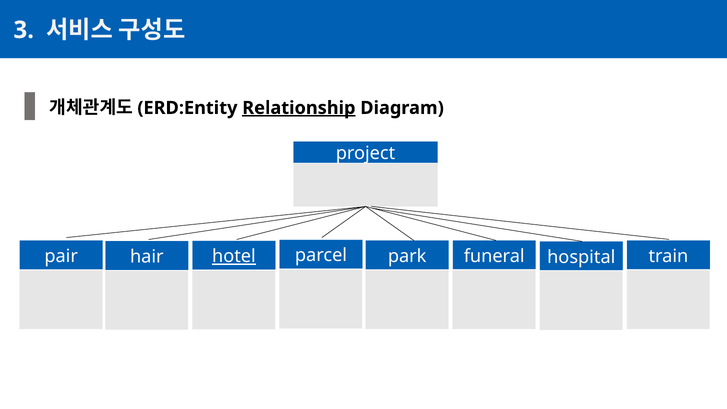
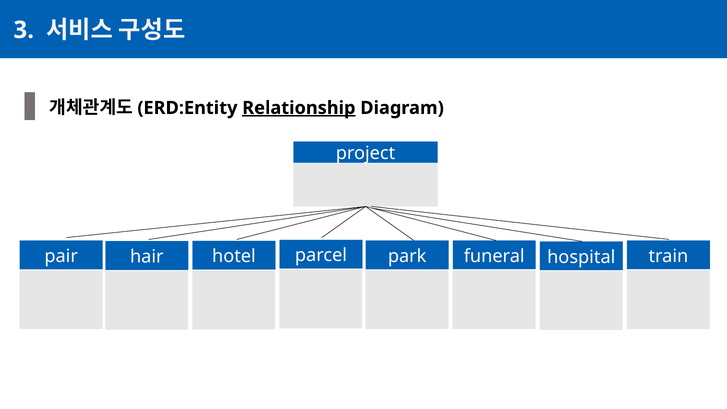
hotel underline: present -> none (234, 256)
